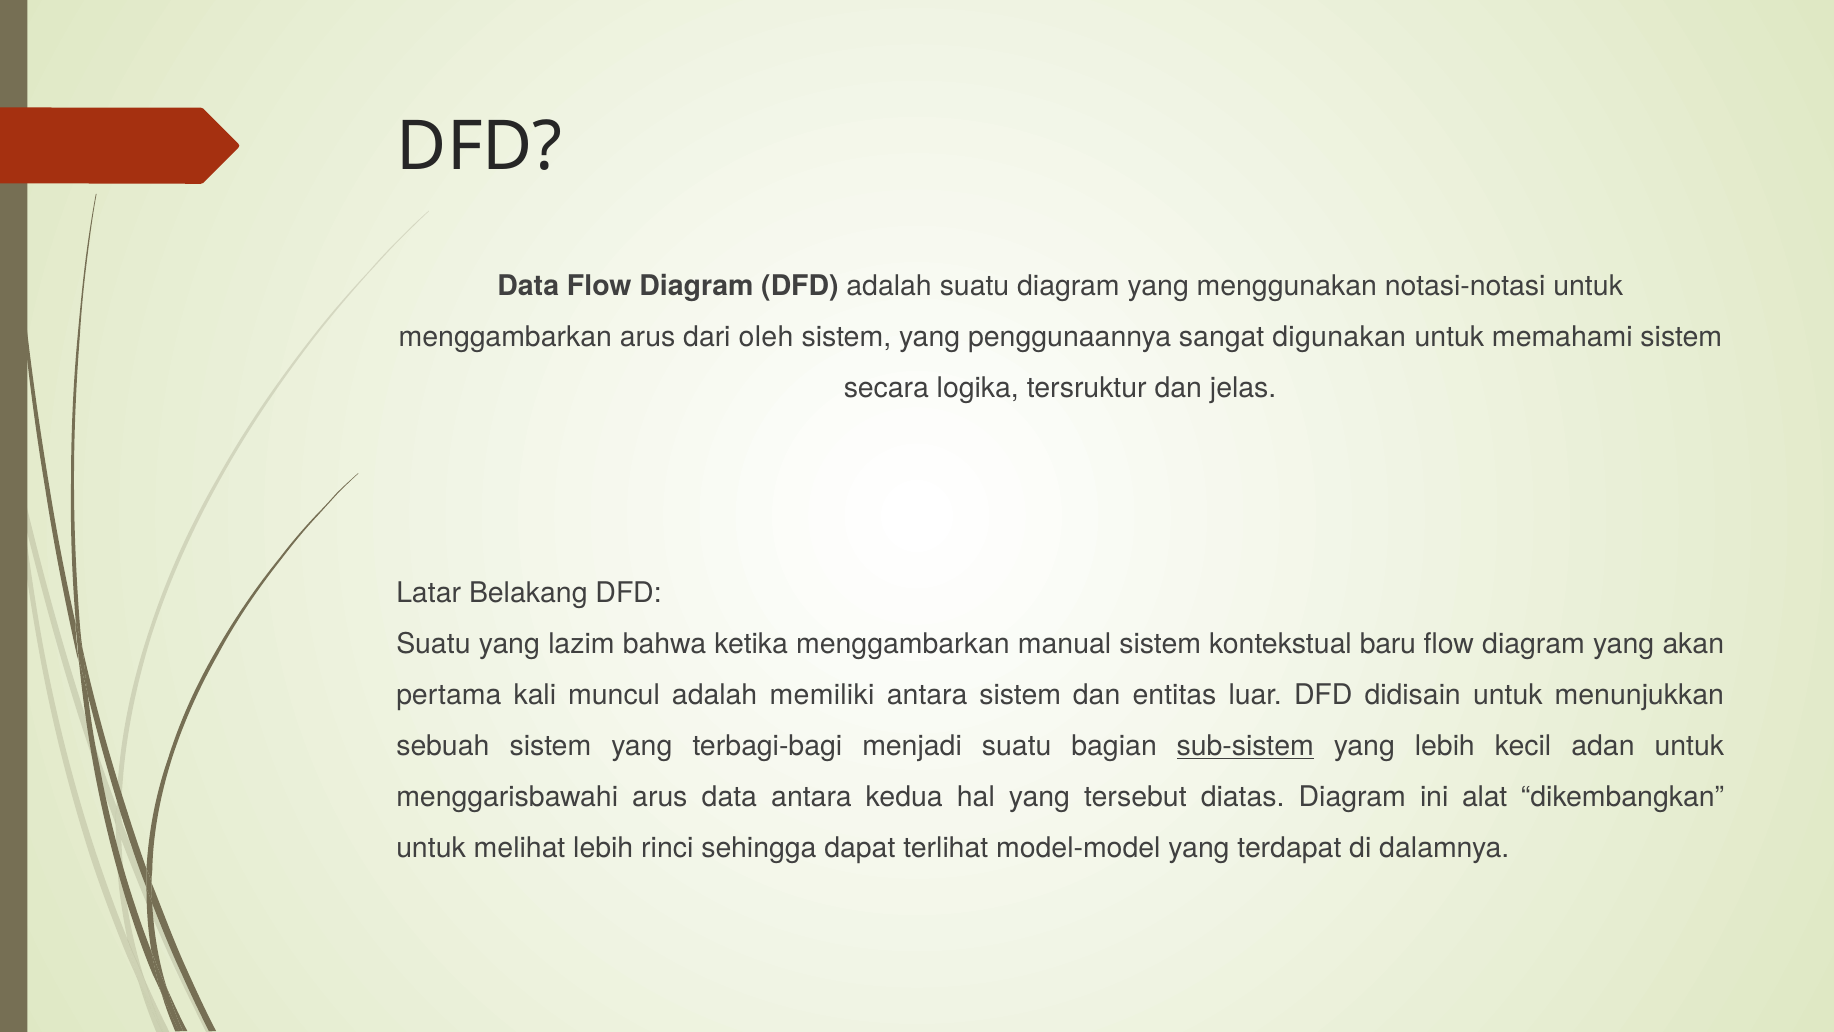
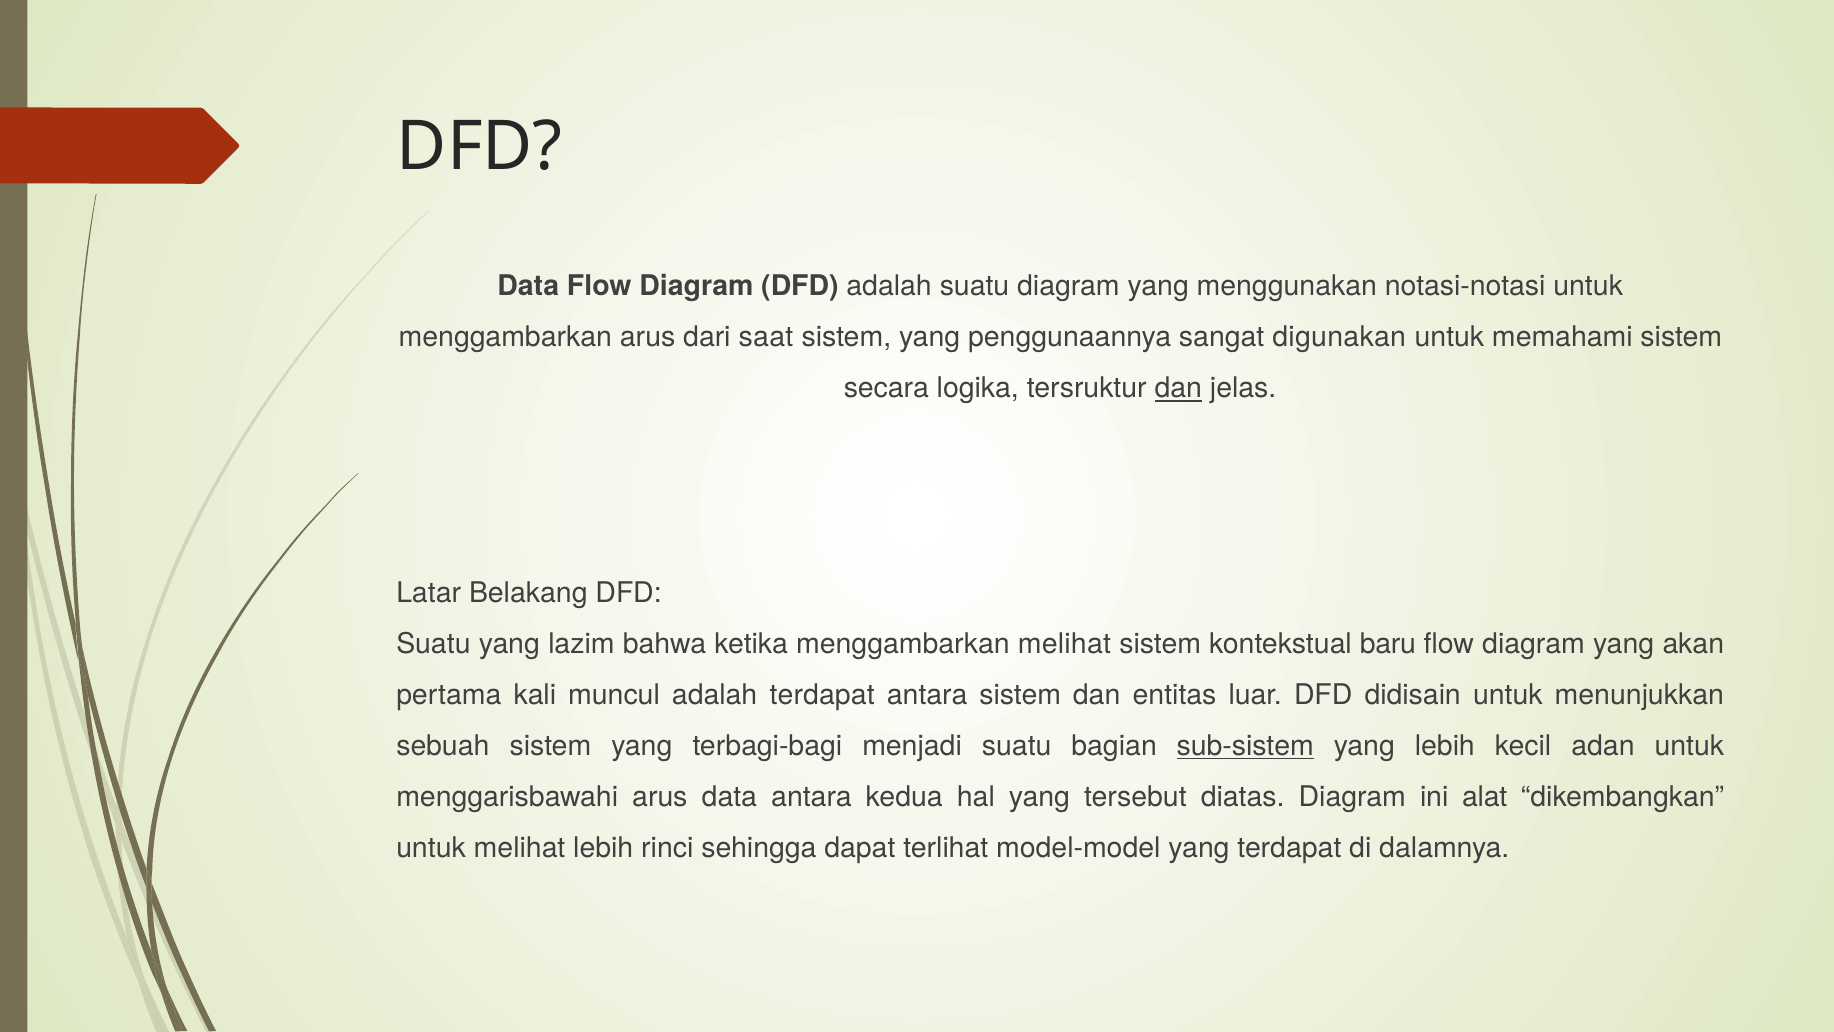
oleh: oleh -> saat (766, 337)
dan underline: none -> present (1178, 388)
menggambarkan manual: manual -> melihat (1064, 644)
adalah memiliki: memiliki -> terdapat (822, 695)
